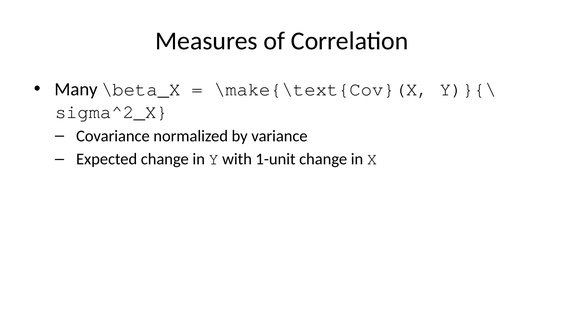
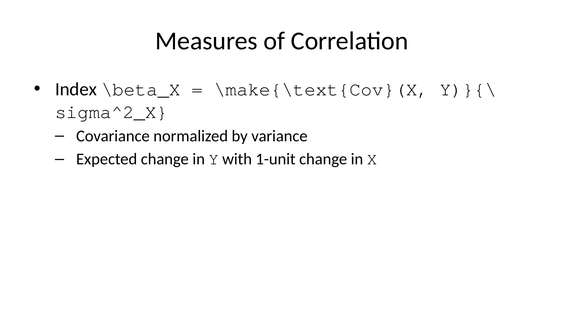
Many: Many -> Index (76, 89)
